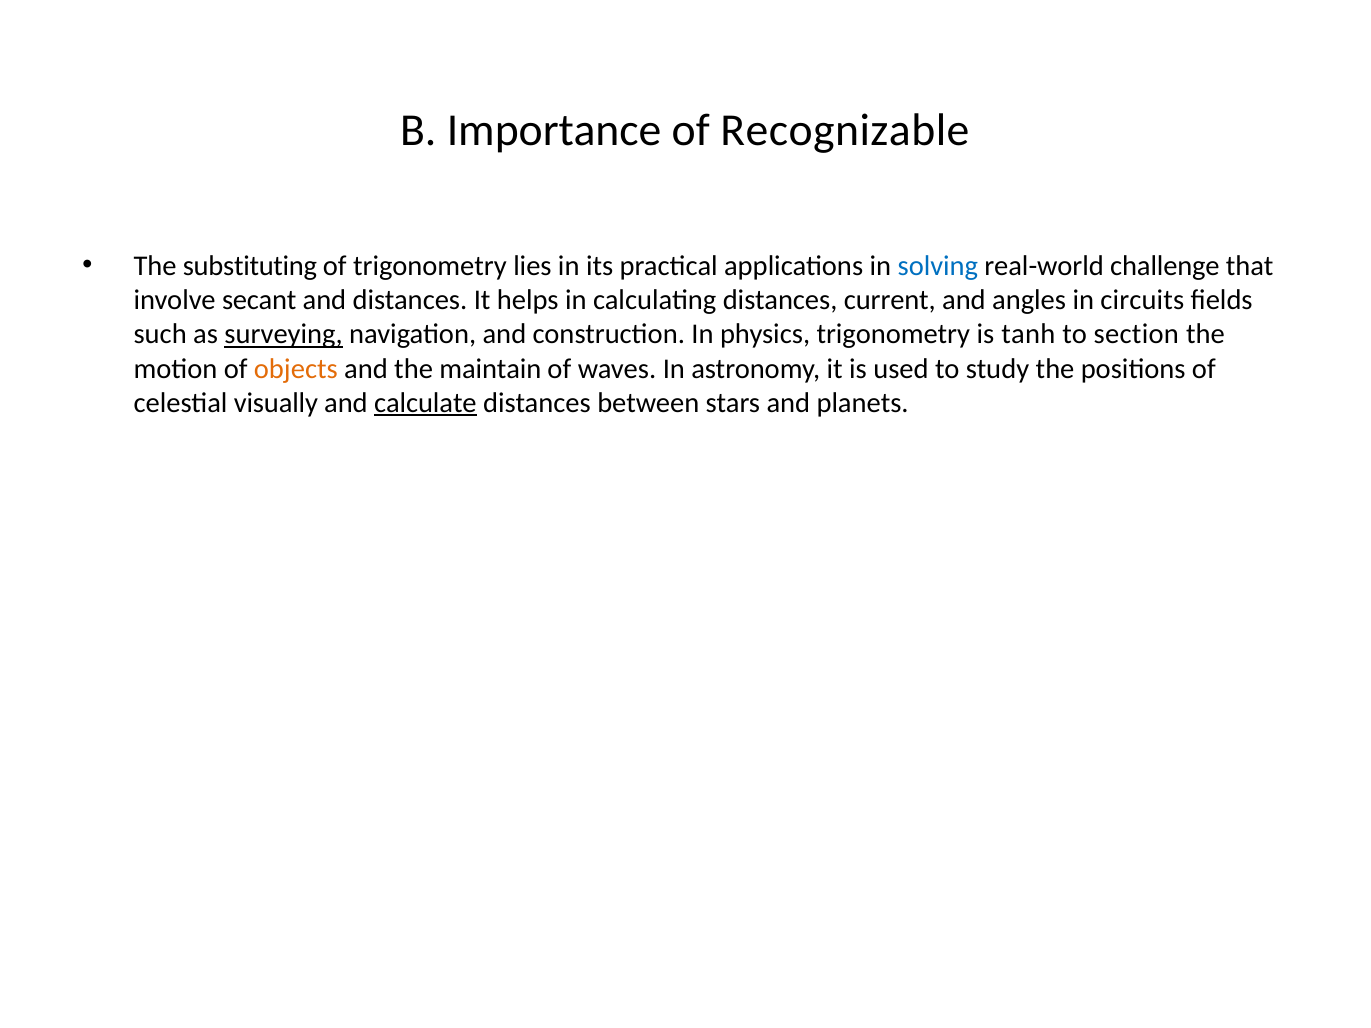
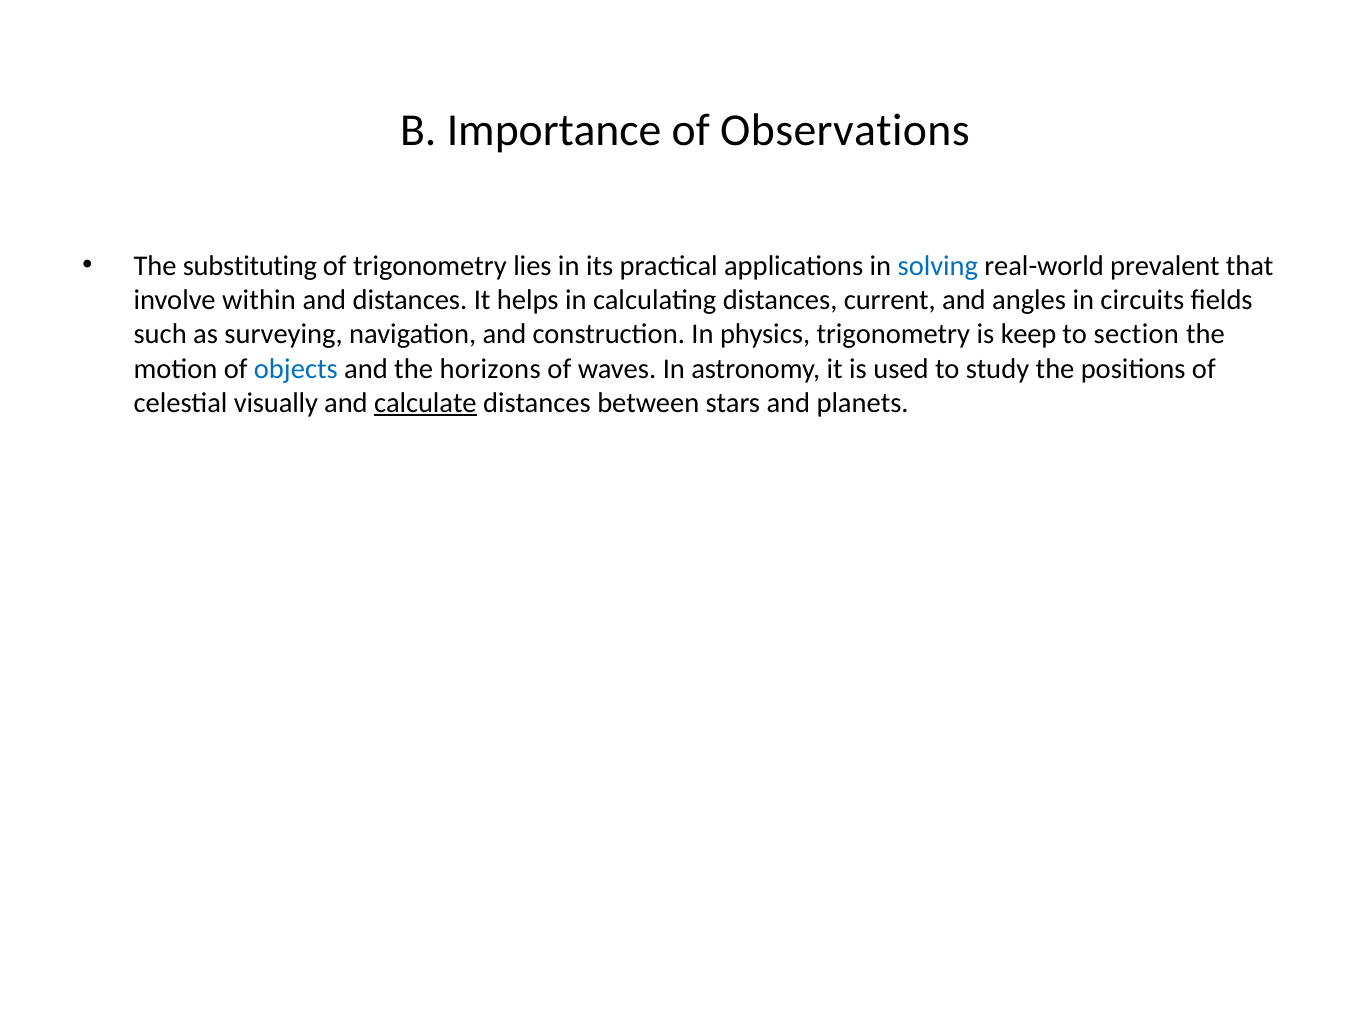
Recognizable: Recognizable -> Observations (845, 130)
challenge: challenge -> prevalent (1165, 266)
secant: secant -> within (259, 300)
surveying underline: present -> none (284, 334)
tanh: tanh -> keep (1029, 334)
objects colour: orange -> blue (296, 369)
maintain: maintain -> horizons (490, 369)
